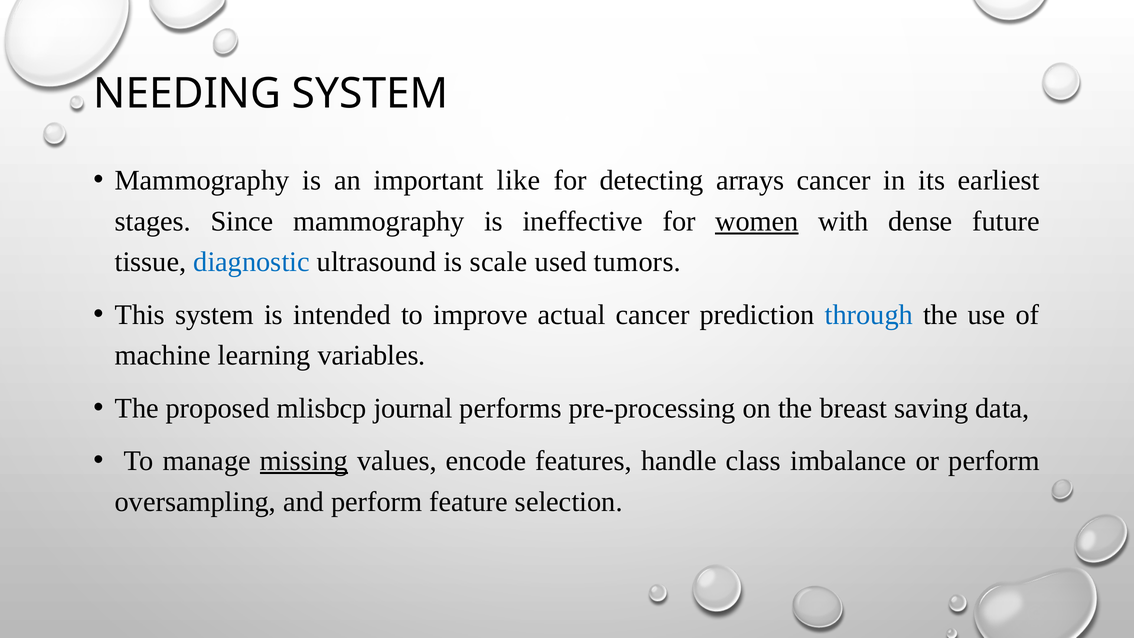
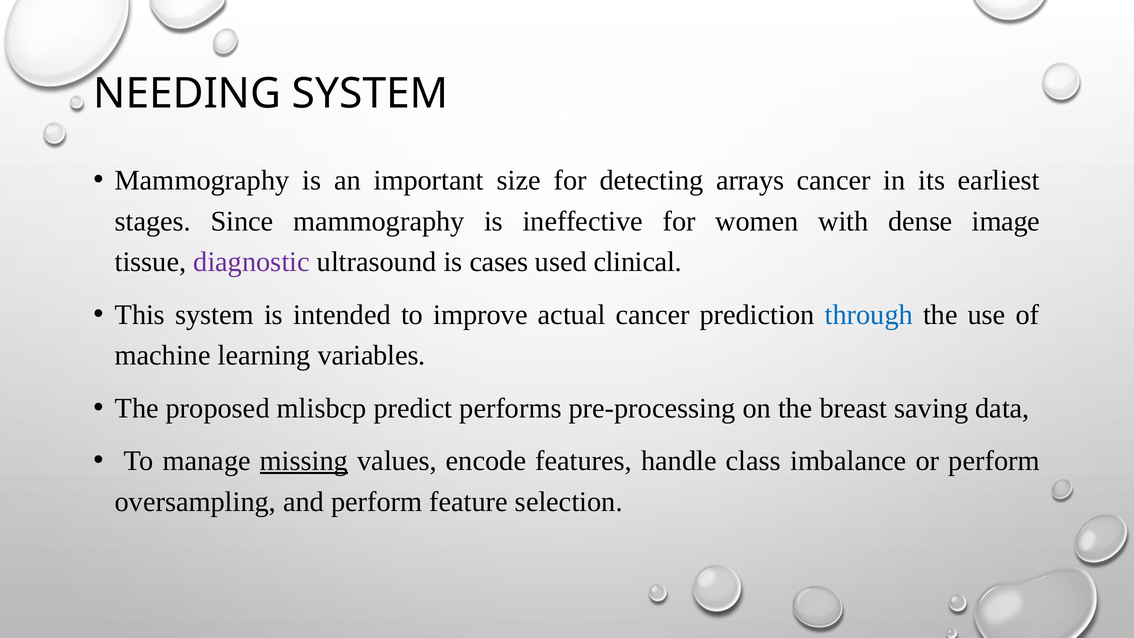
like: like -> size (519, 180)
women underline: present -> none (757, 221)
future: future -> image (1006, 221)
diagnostic colour: blue -> purple (252, 262)
scale: scale -> cases (499, 262)
tumors: tumors -> clinical (638, 262)
journal: journal -> predict (413, 408)
